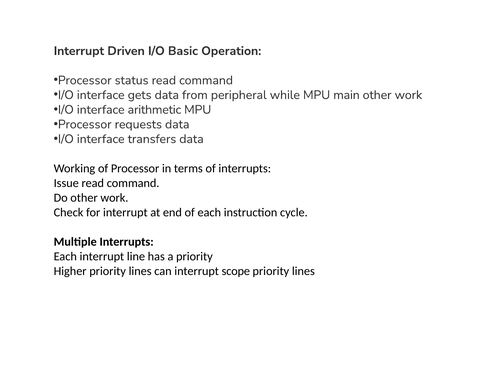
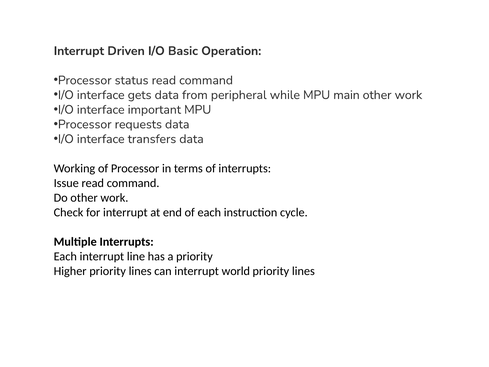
arithmetic: arithmetic -> important (154, 110)
scope: scope -> world (236, 271)
